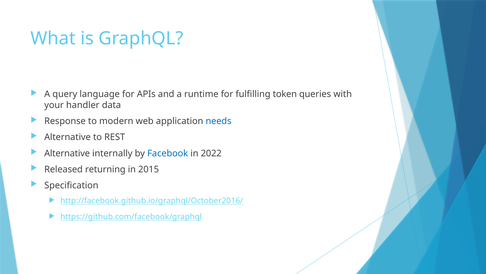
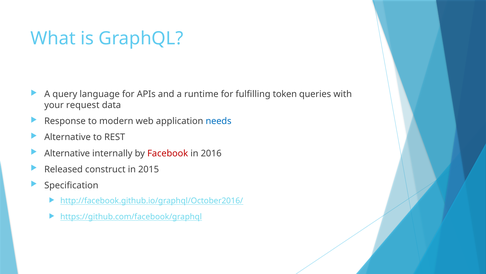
handler: handler -> request (83, 105)
Facebook colour: blue -> red (168, 153)
2022: 2022 -> 2016 (211, 153)
returning: returning -> construct (105, 169)
